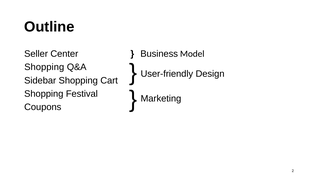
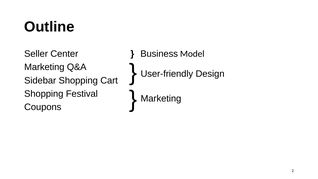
Shopping: Shopping -> Marketing (44, 67)
